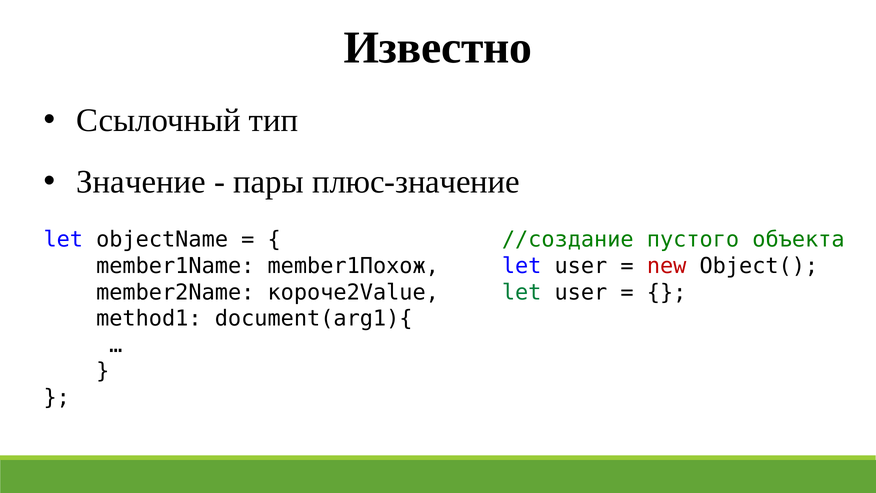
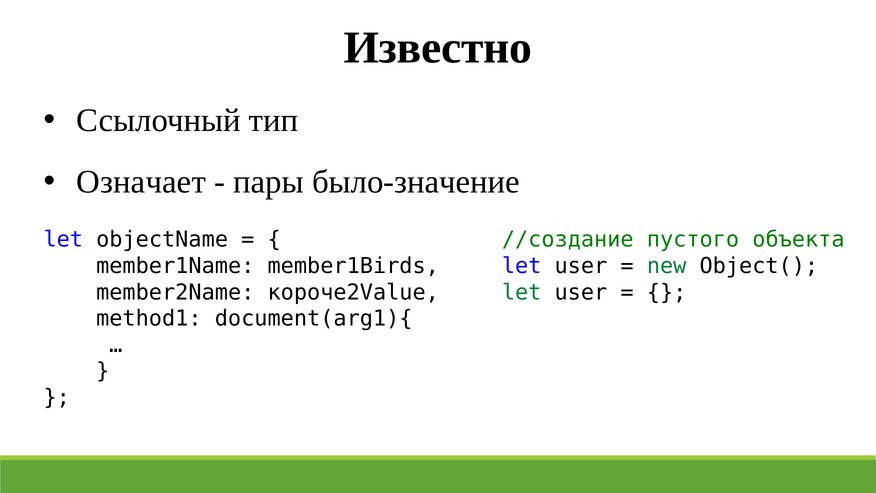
Значение: Значение -> Означает (141, 182)
плюс-значение: плюс-значение -> было-значение (416, 182)
member1Похож: member1Похож -> member1Birds (353, 266)
new colour: red -> green (667, 266)
